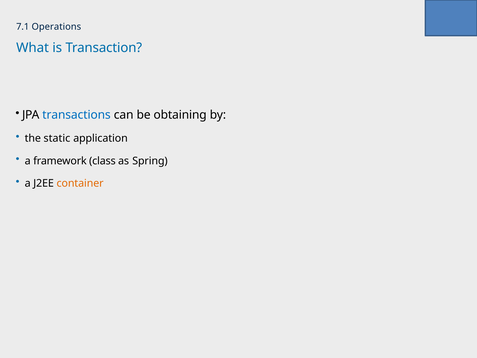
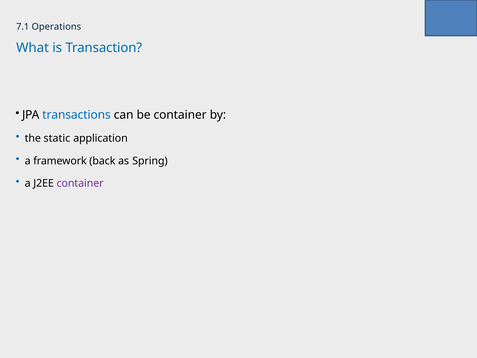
be obtaining: obtaining -> container (180, 115)
class: class -> back (102, 161)
container colour: orange -> purple (80, 183)
